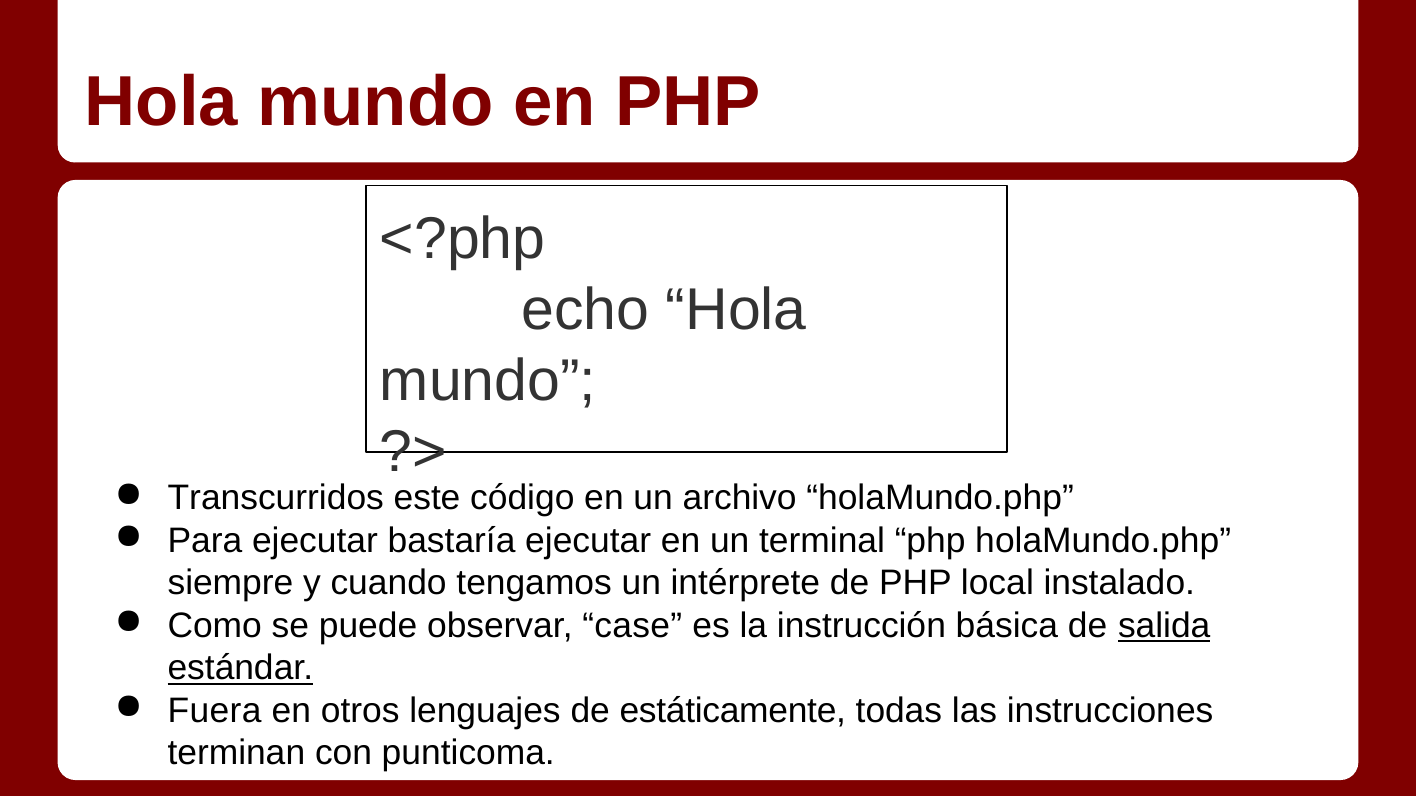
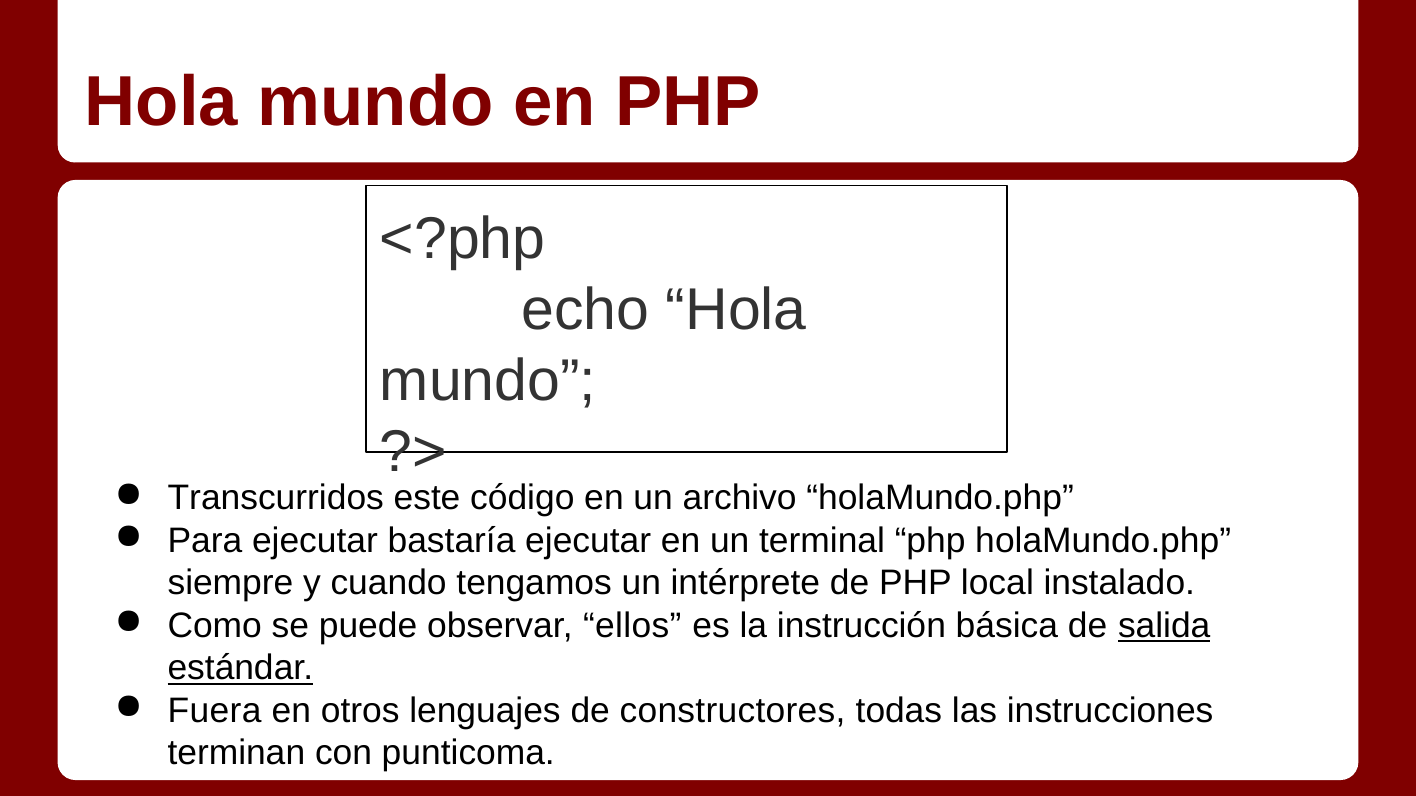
case: case -> ellos (632, 626)
estáticamente: estáticamente -> constructores (732, 711)
